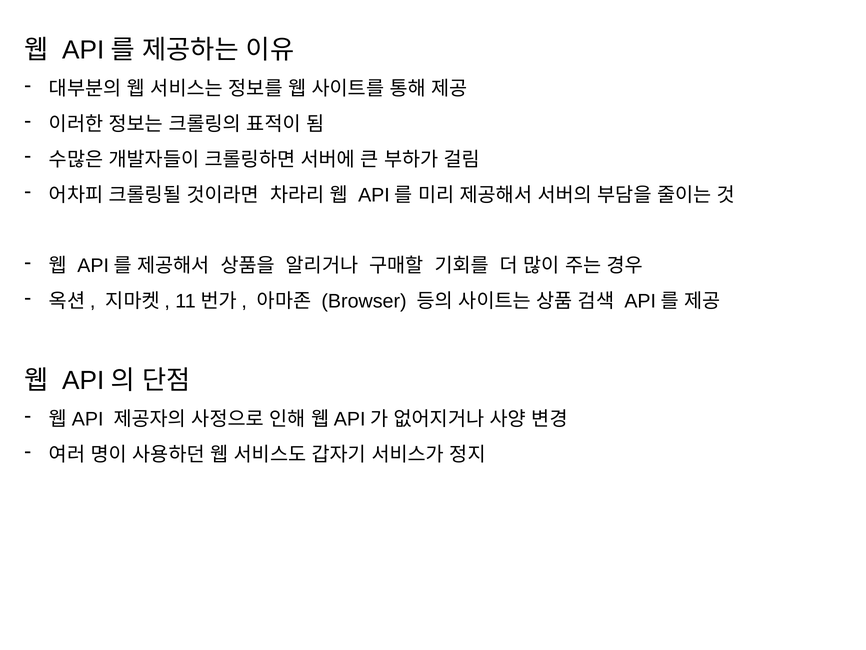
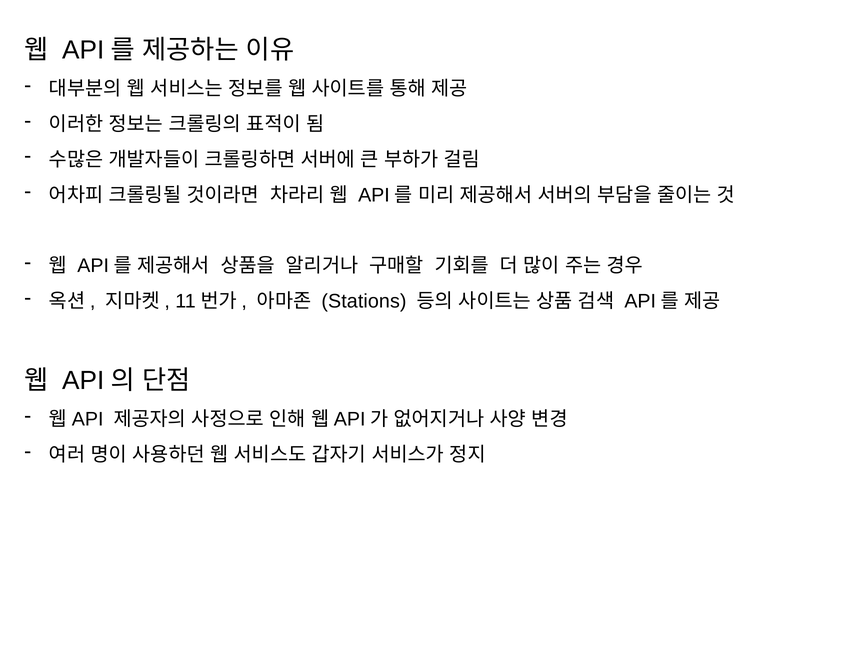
Browser: Browser -> Stations (364, 301)
